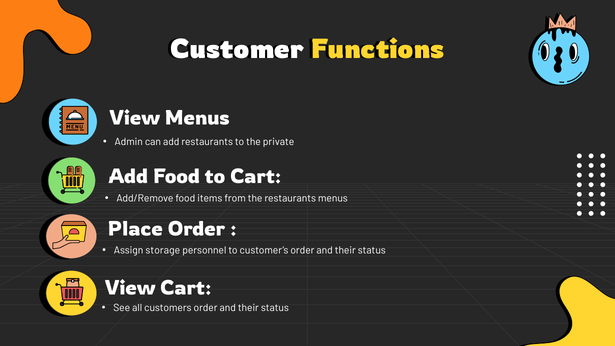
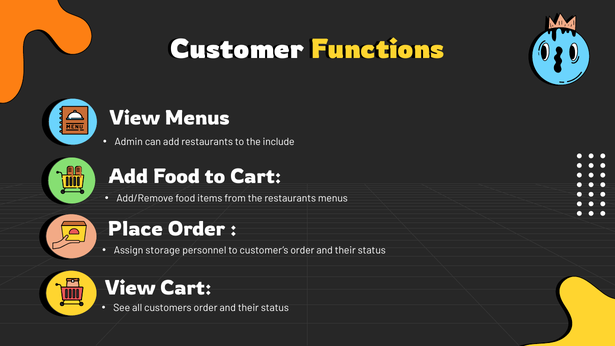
private: private -> include (279, 142)
